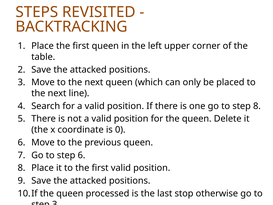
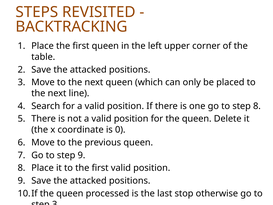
step 6: 6 -> 9 (82, 155)
